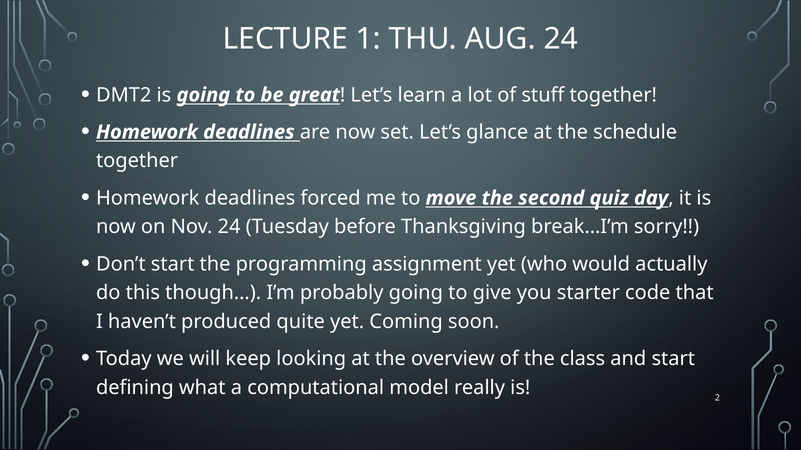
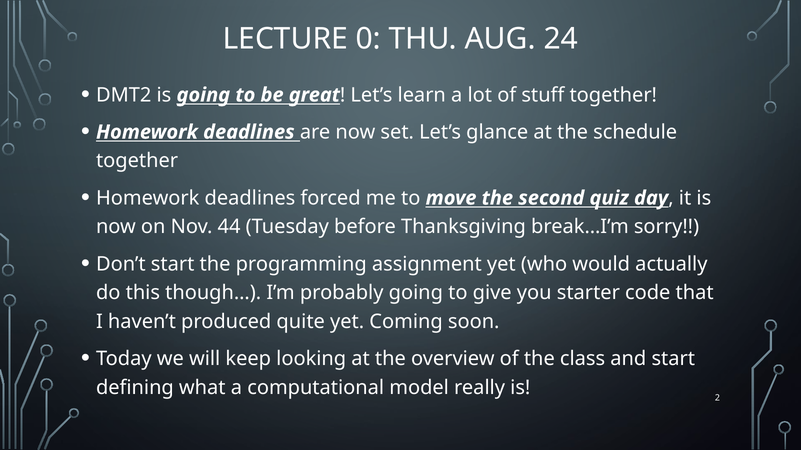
1: 1 -> 0 (368, 39)
Nov 24: 24 -> 44 (229, 227)
